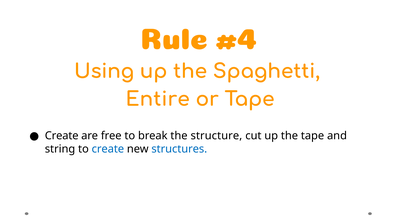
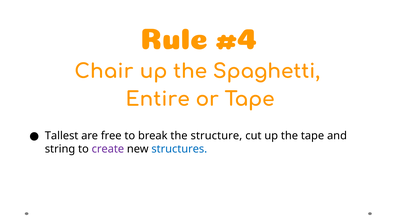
Using: Using -> Chair (104, 71)
Create: Create -> Tallest (62, 136)
create colour: blue -> purple (108, 149)
